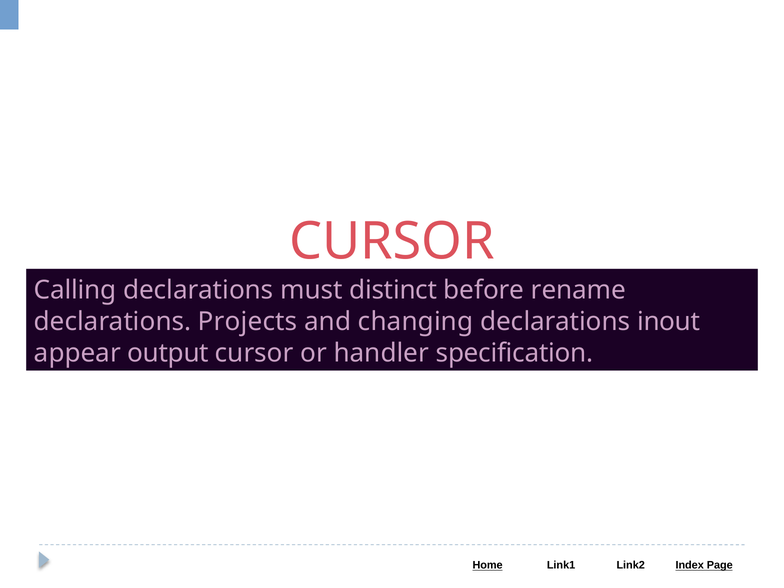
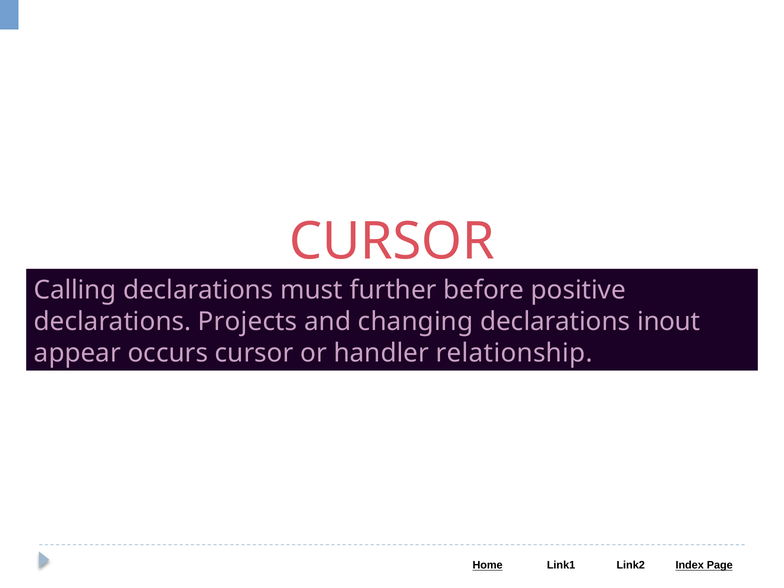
distinct: distinct -> further (393, 290)
rename: rename -> positive (578, 290)
output: output -> occurs (168, 353)
specification: specification -> relationship (514, 353)
